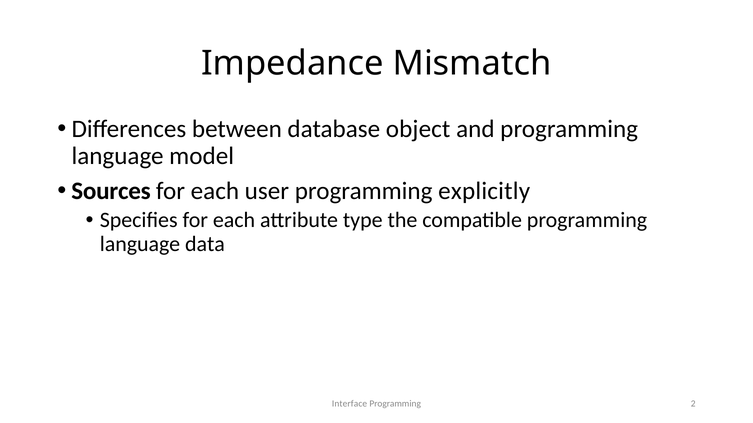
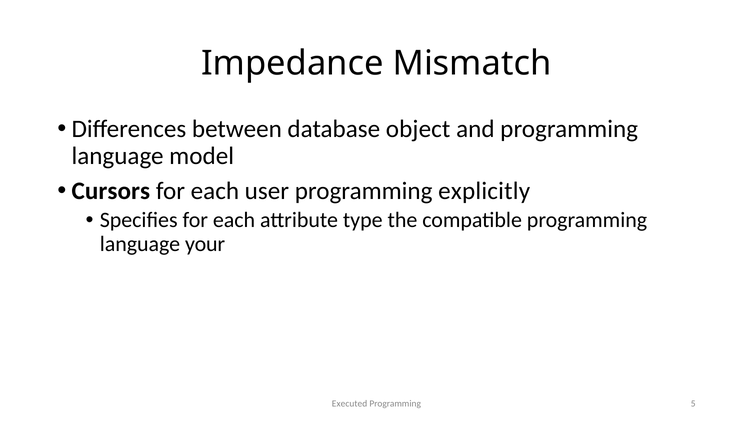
Sources: Sources -> Cursors (111, 191)
data: data -> your (205, 244)
Interface: Interface -> Executed (350, 404)
2: 2 -> 5 (693, 404)
